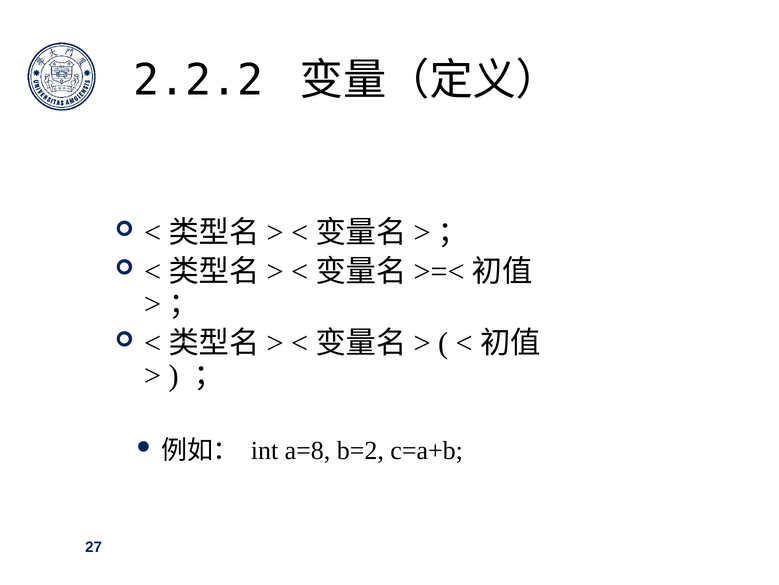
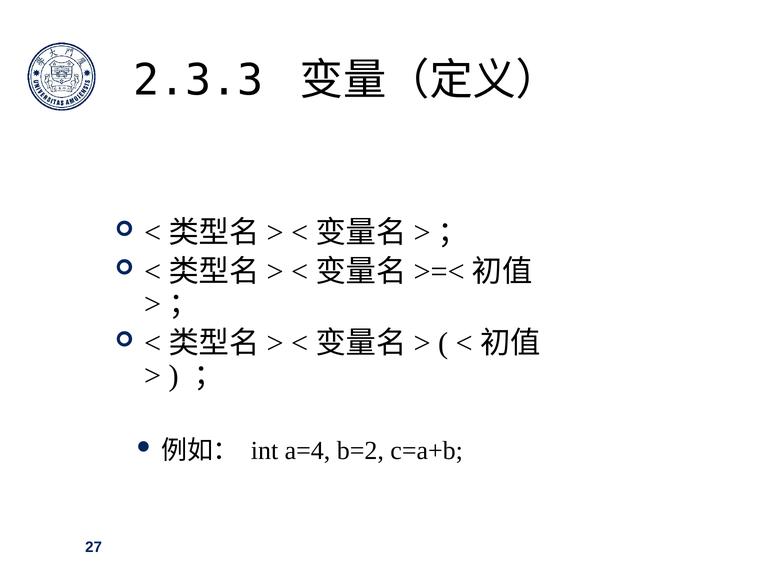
2.2.2: 2.2.2 -> 2.3.3 (198, 81)
a=8: a=8 -> a=4 (308, 450)
